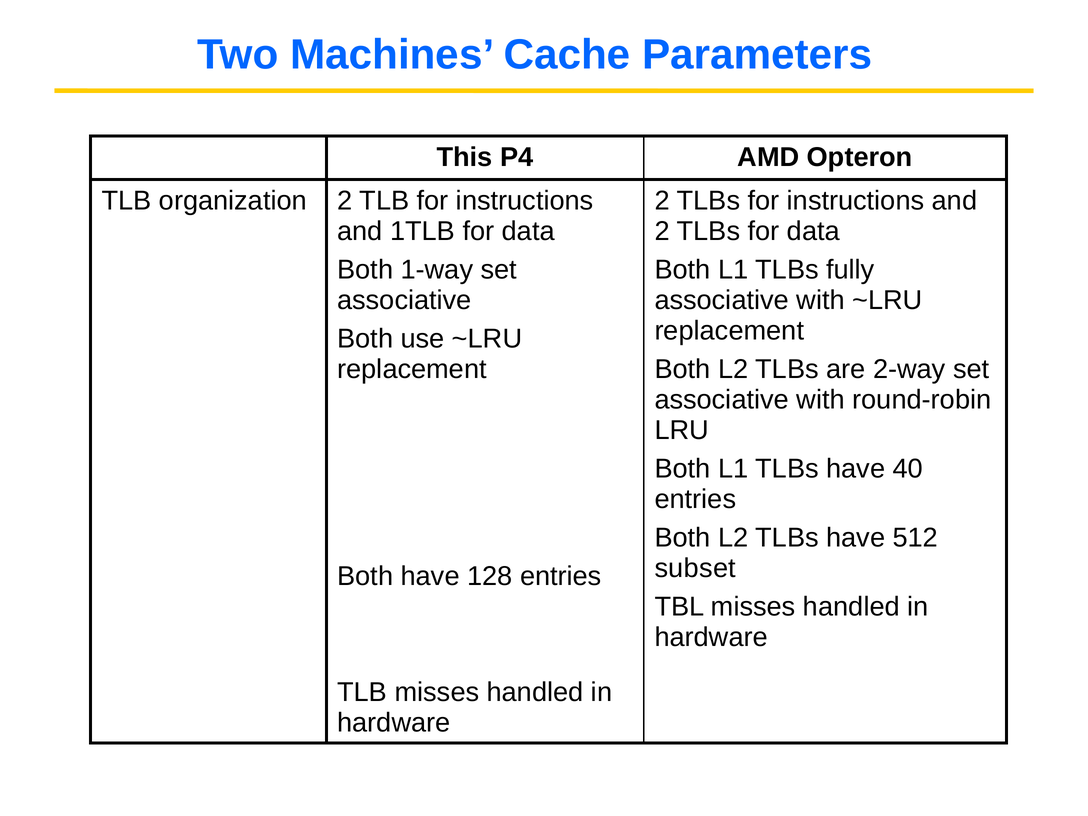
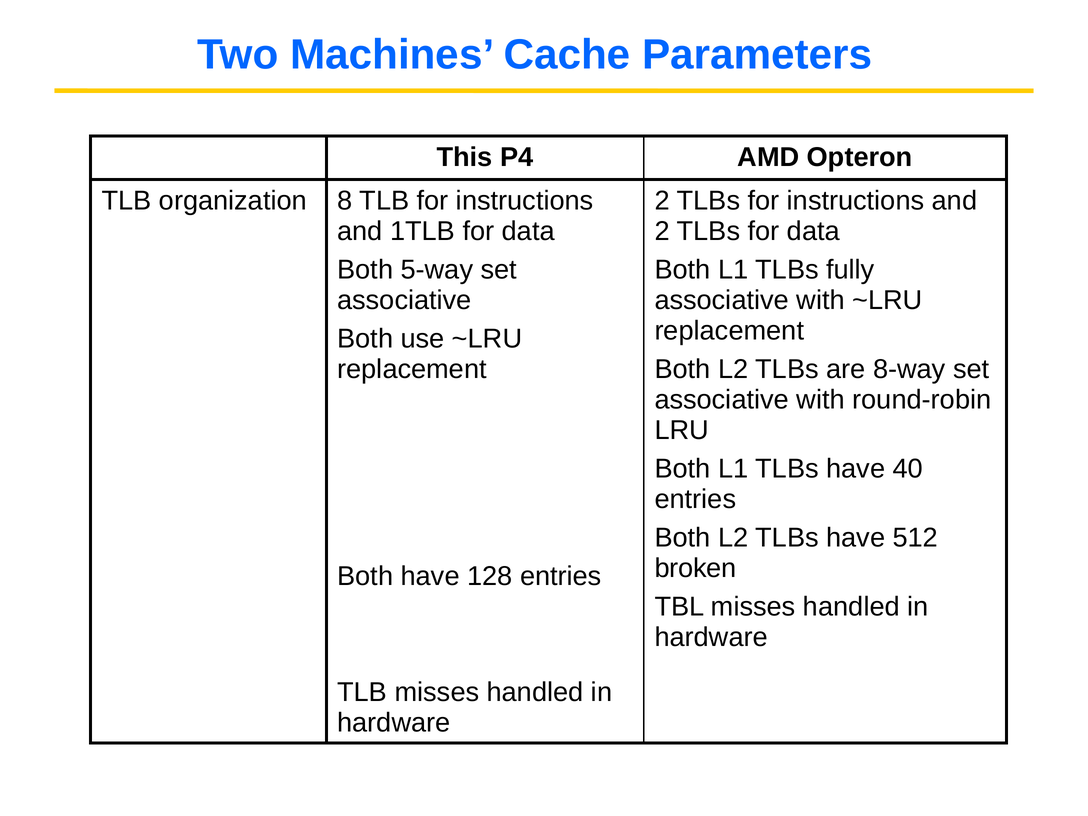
organization 2: 2 -> 8 (345, 201)
1-way: 1-way -> 5-way (437, 270)
2-way: 2-way -> 8-way (909, 369)
subset: subset -> broken (696, 568)
